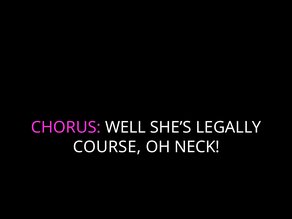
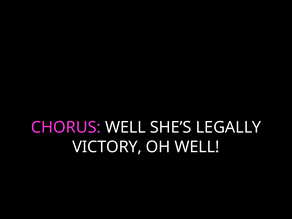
COURSE: COURSE -> VICTORY (107, 147)
OH NECK: NECK -> WELL (197, 147)
